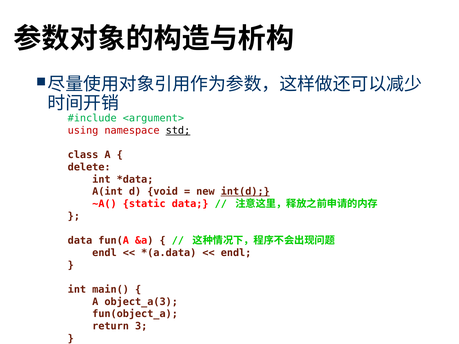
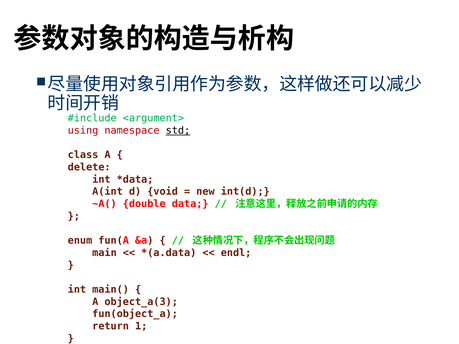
int(d underline: present -> none (245, 192)
static: static -> double (144, 204)
data: data -> enum (80, 241)
endl: endl -> main (104, 253)
3: 3 -> 1 (141, 326)
